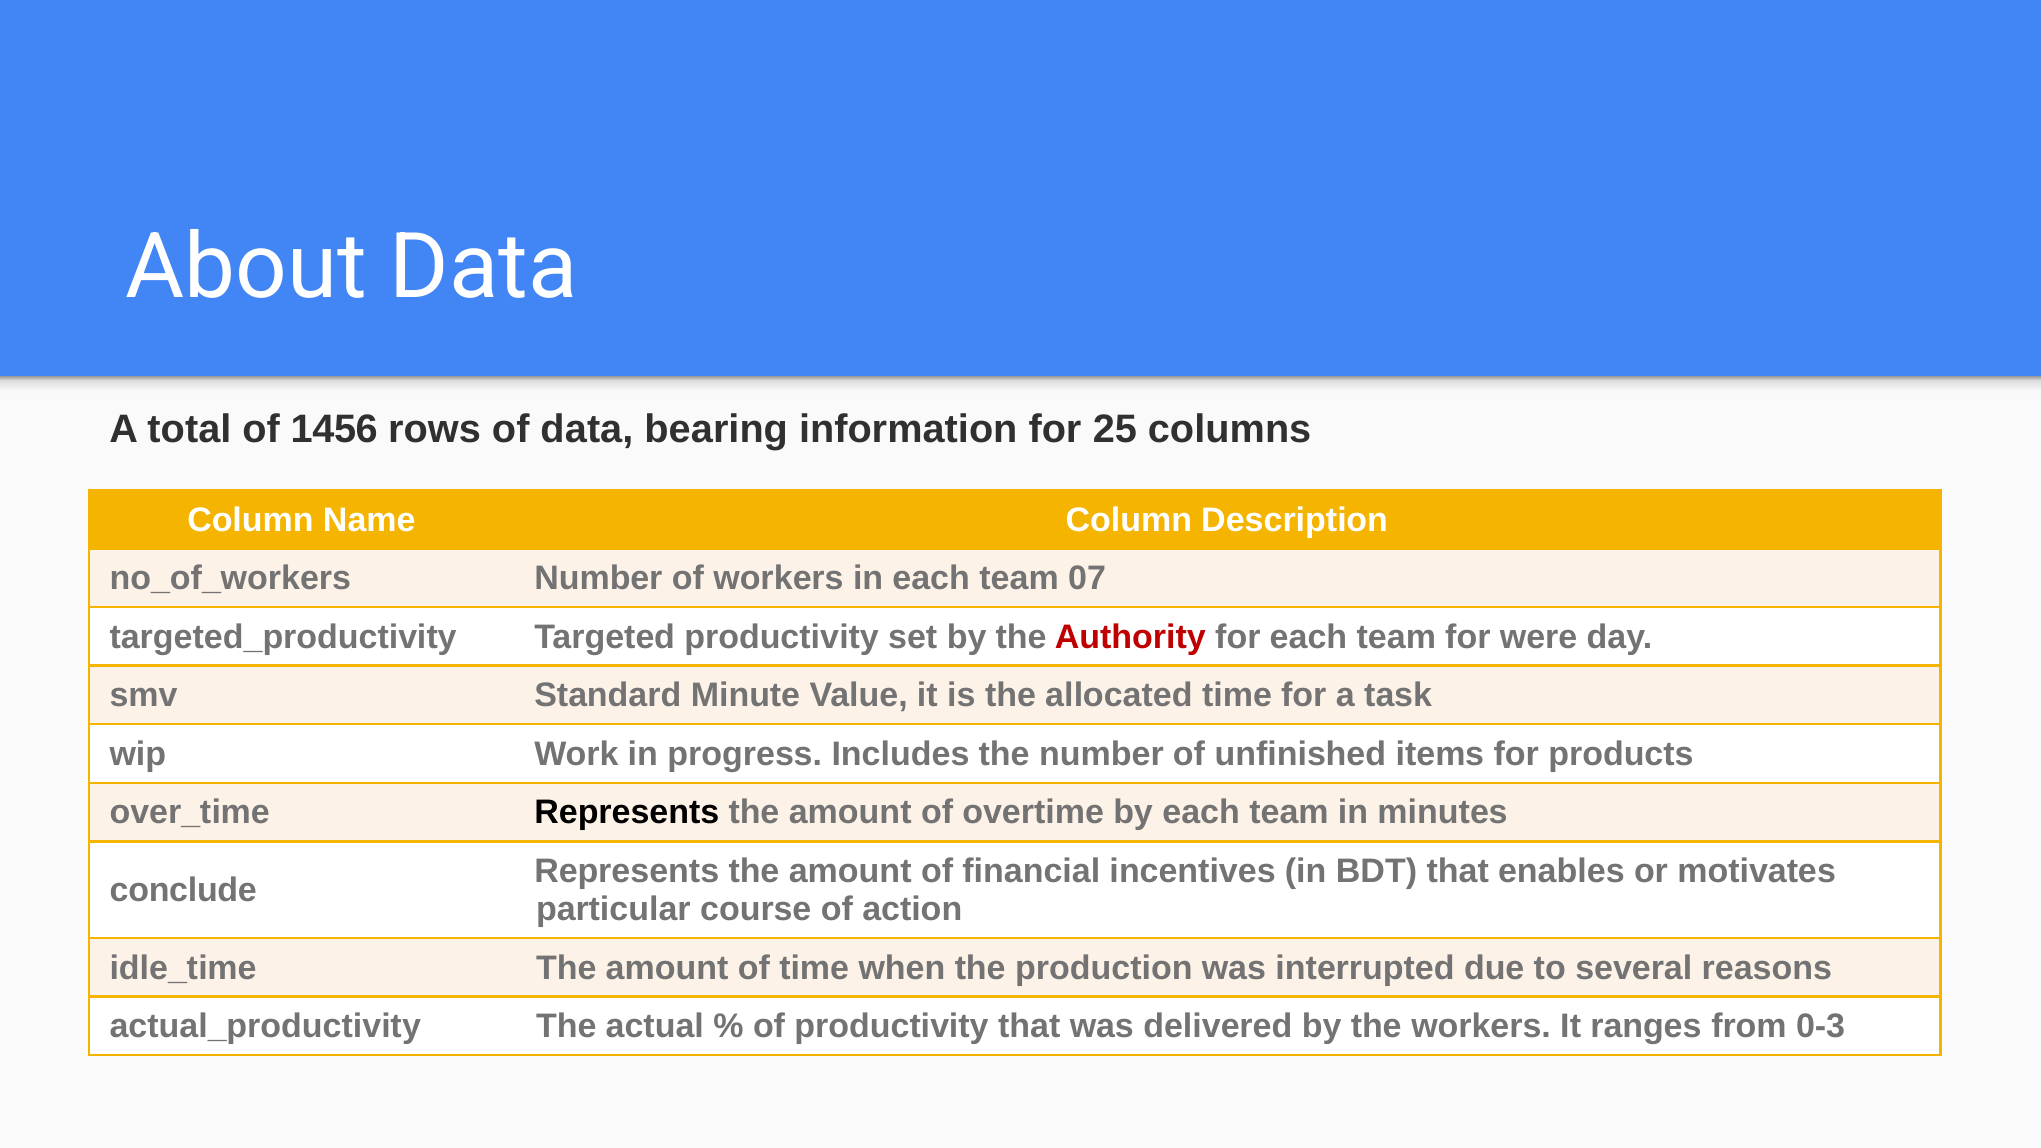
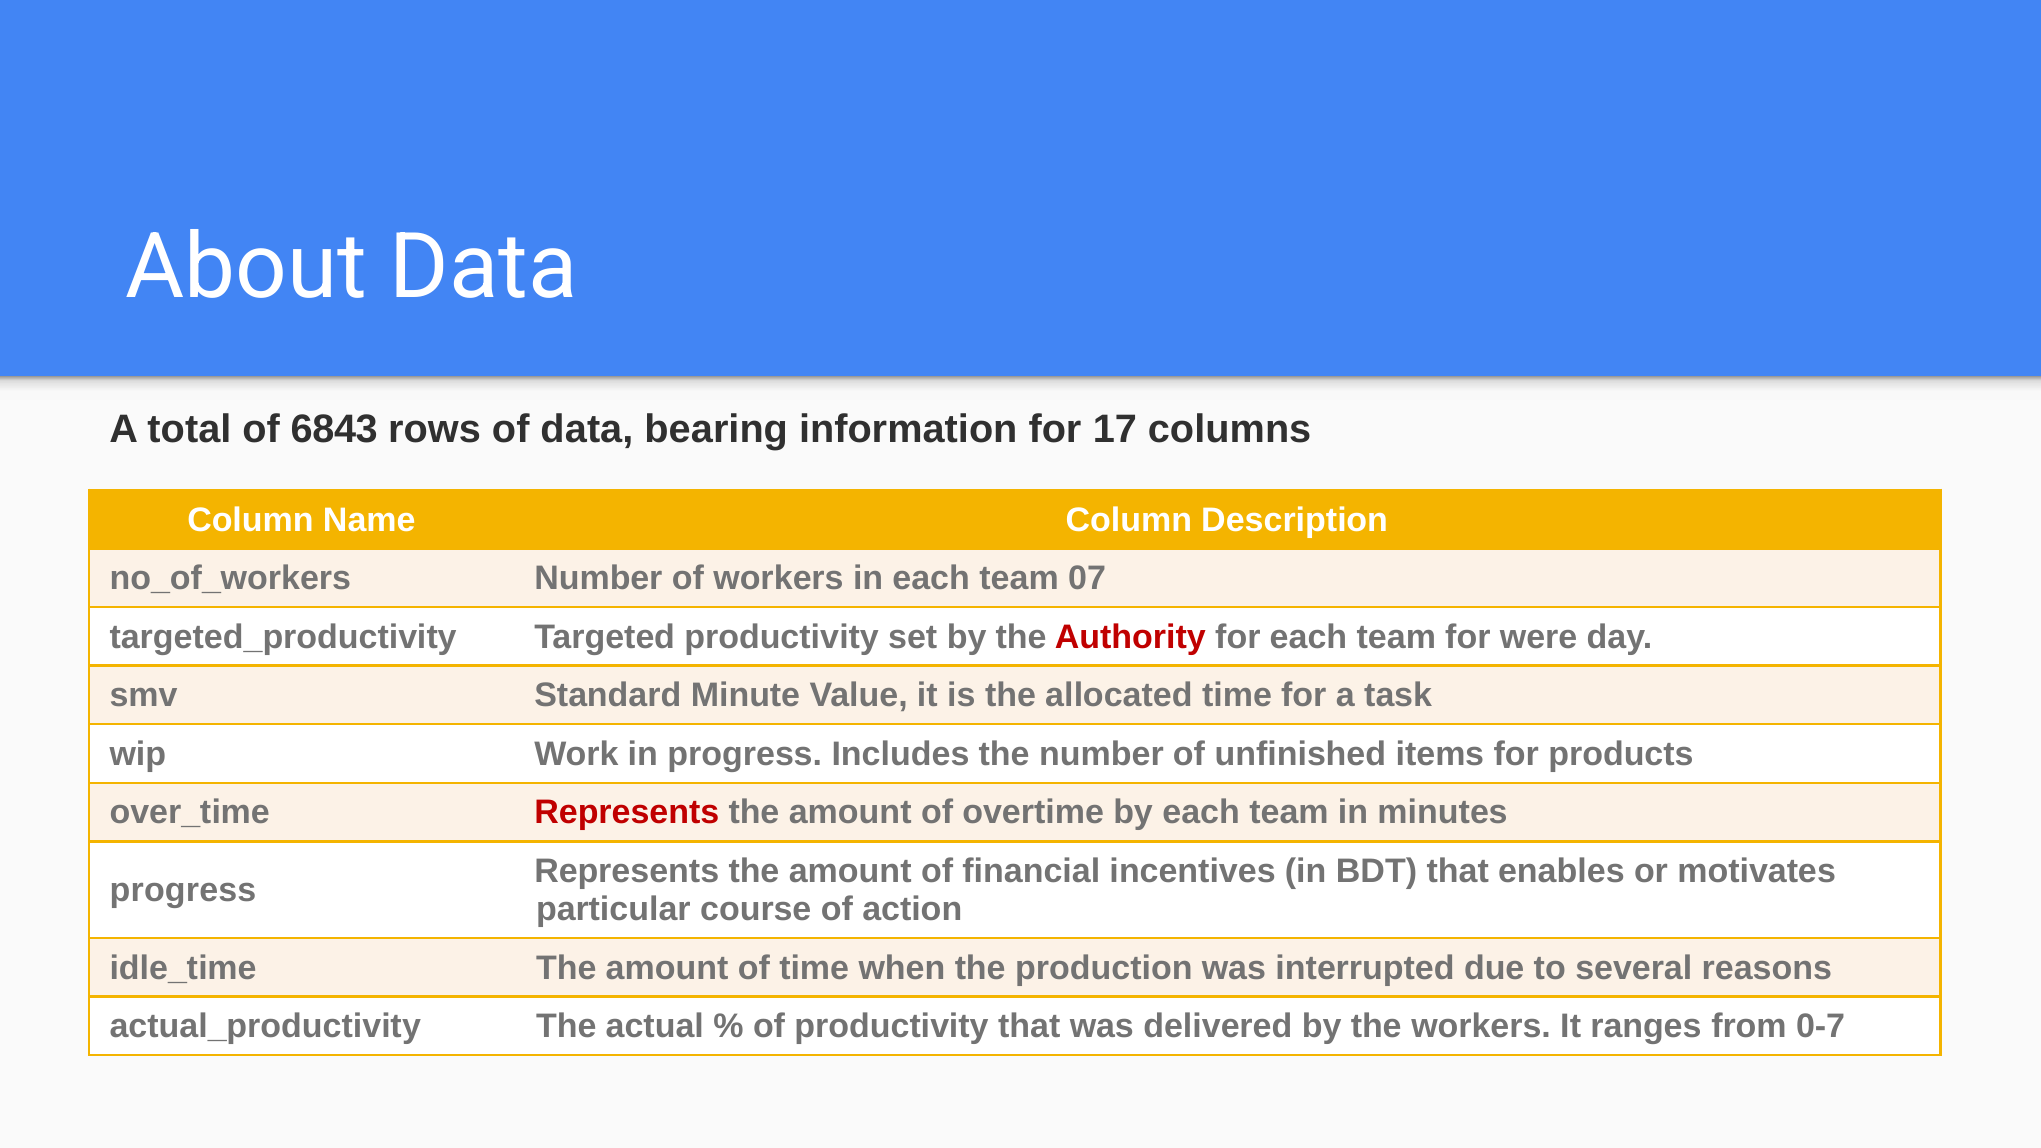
1456: 1456 -> 6843 (334, 429)
25: 25 -> 17 (1115, 429)
Represents colour: black -> red (627, 813)
conclude: conclude -> progress (183, 890)
0-3: 0-3 -> 0-7 (1821, 1027)
